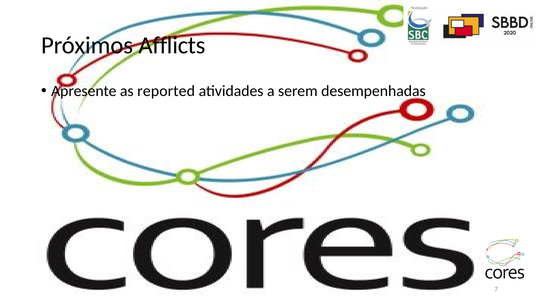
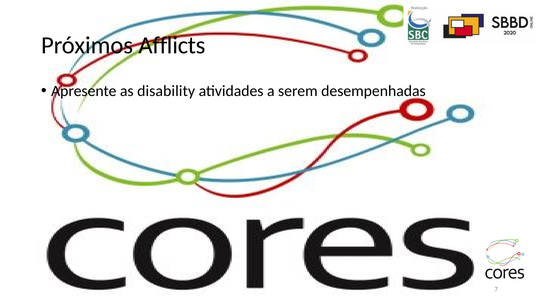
reported: reported -> disability (166, 91)
